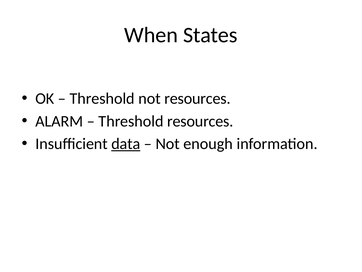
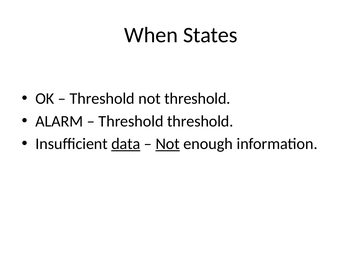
not resources: resources -> threshold (197, 98)
Threshold resources: resources -> threshold (200, 121)
Not underline: none -> present (168, 144)
